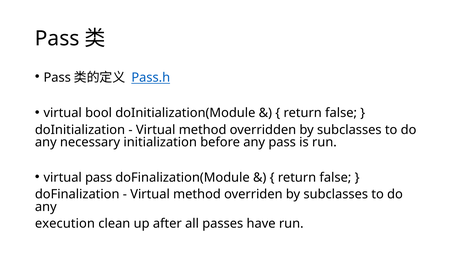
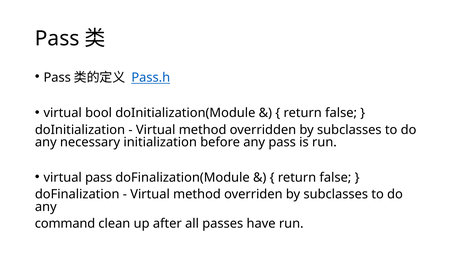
execution: execution -> command (65, 223)
